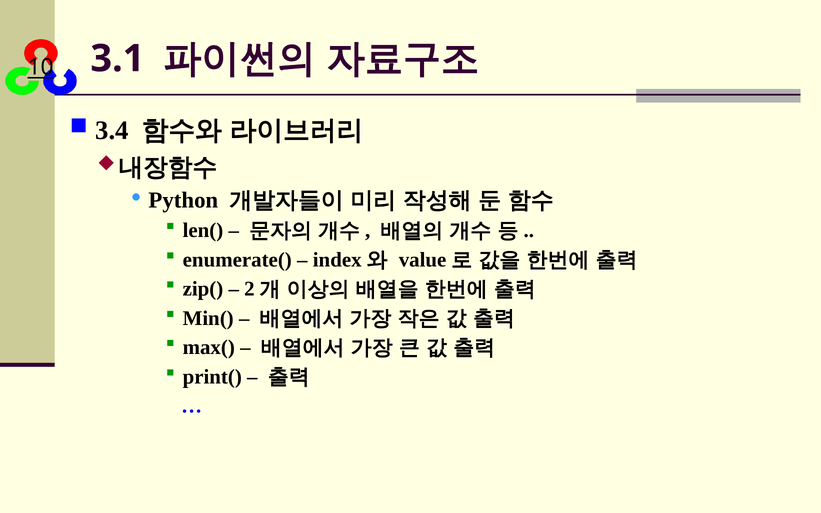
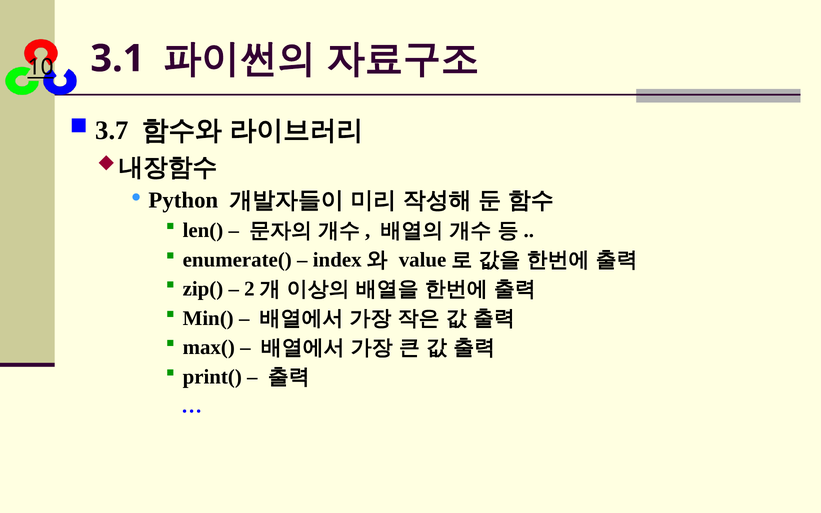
3.4: 3.4 -> 3.7 (112, 130)
